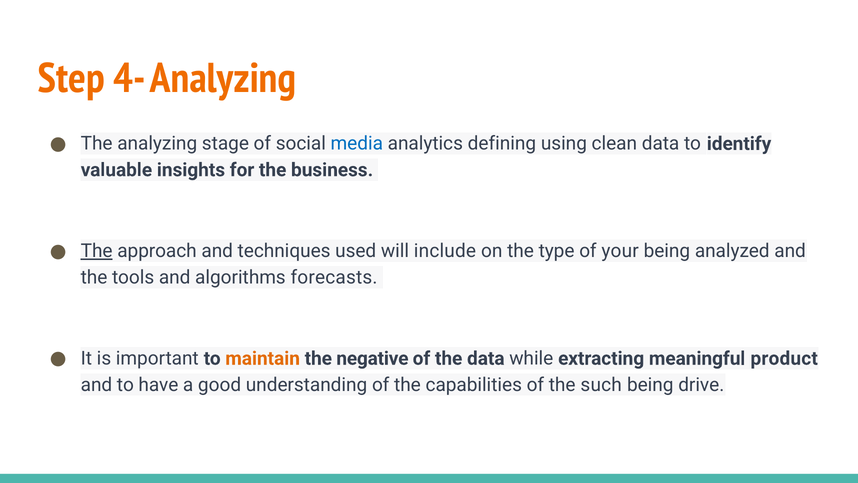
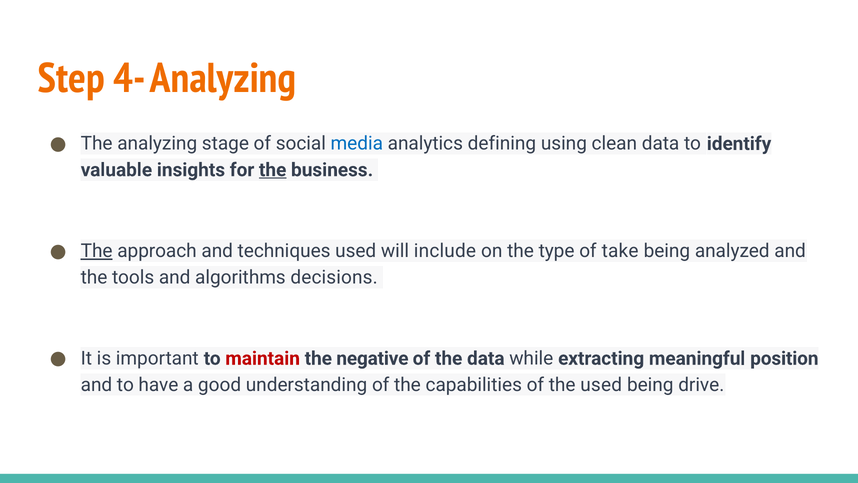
the underline: none -> present (273, 170)
your: your -> take (620, 251)
forecasts: forecasts -> decisions (334, 277)
maintain colour: orange -> red (263, 358)
product: product -> position (784, 358)
the such: such -> used (601, 384)
